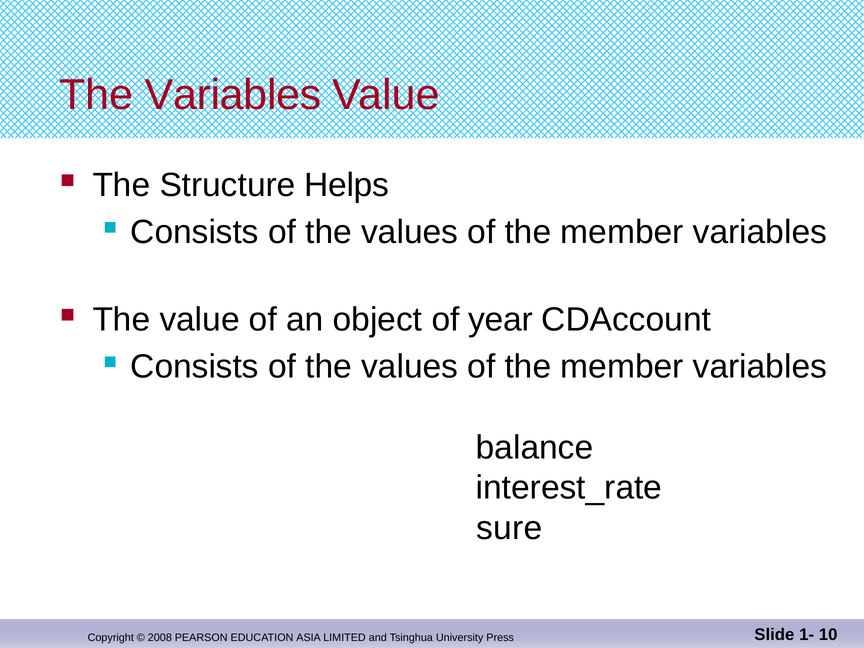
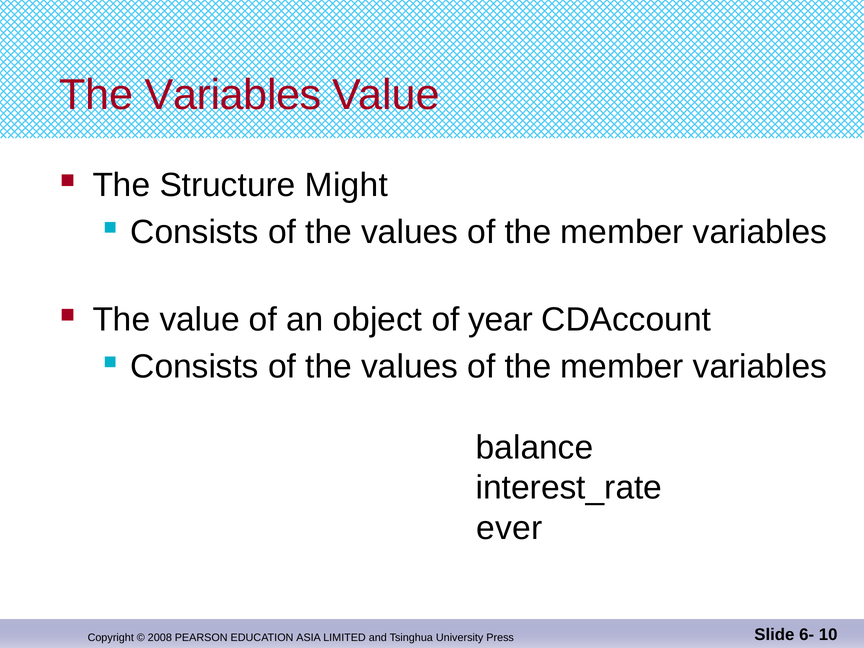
Helps: Helps -> Might (346, 185)
sure: sure -> ever (509, 528)
1-: 1- -> 6- (807, 635)
